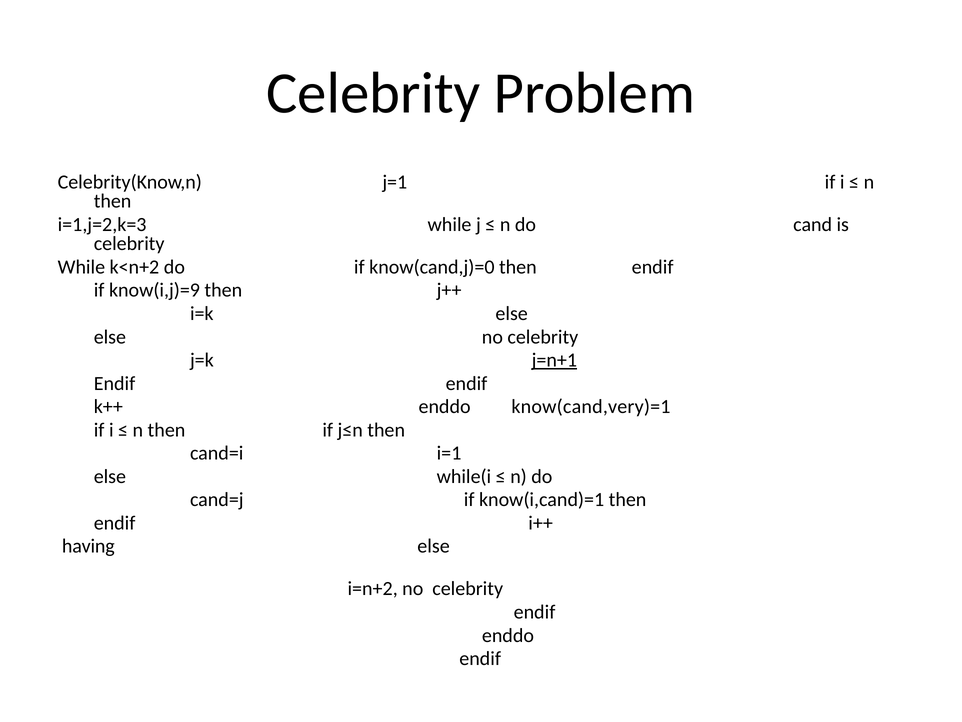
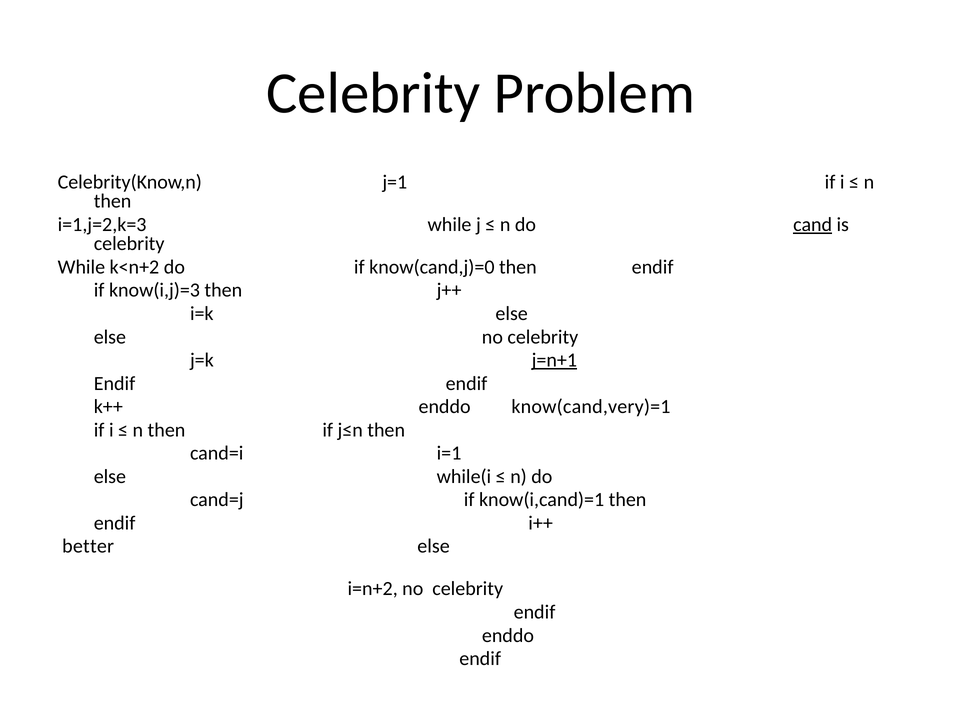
cand underline: none -> present (813, 224)
know(i,j)=9: know(i,j)=9 -> know(i,j)=3 (154, 290)
having: having -> better (88, 546)
